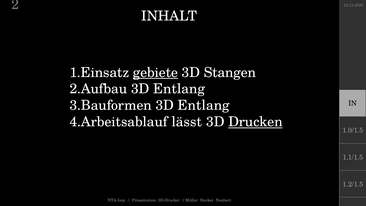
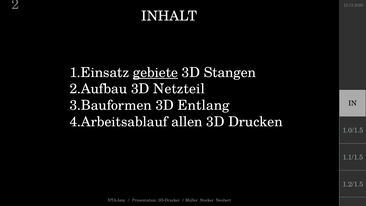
Entlang: Entlang -> Netzteil (179, 89)
lässt: lässt -> allen (187, 122)
Drucken underline: present -> none (255, 122)
